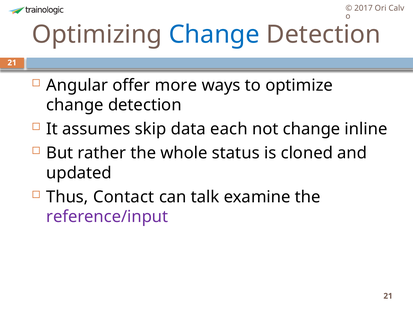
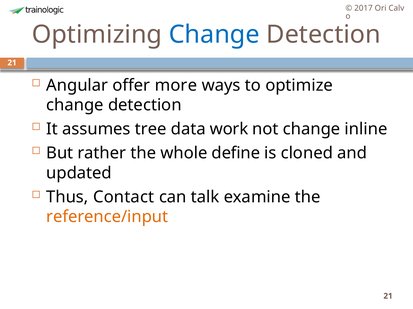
skip: skip -> tree (151, 129)
each: each -> work (229, 129)
status: status -> define (236, 153)
reference/input colour: purple -> orange (107, 217)
